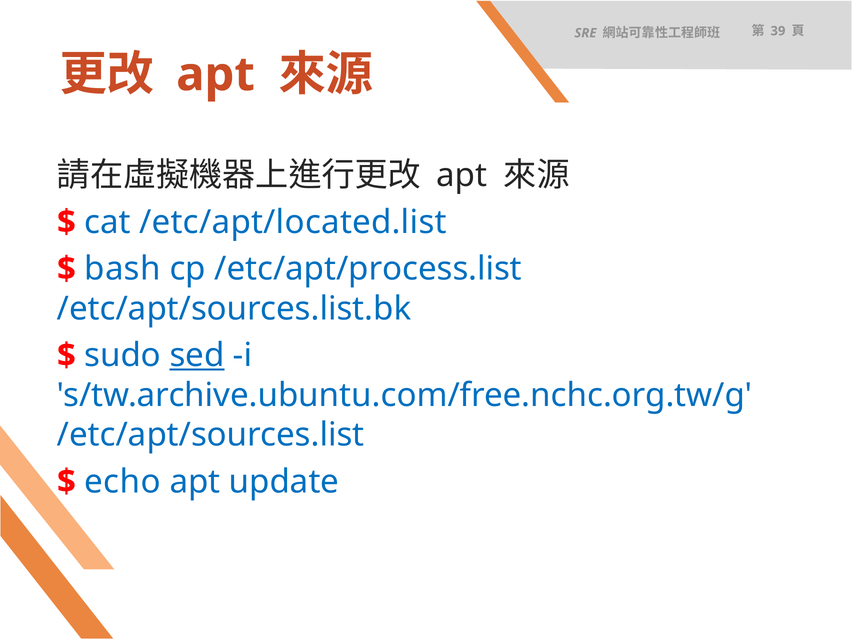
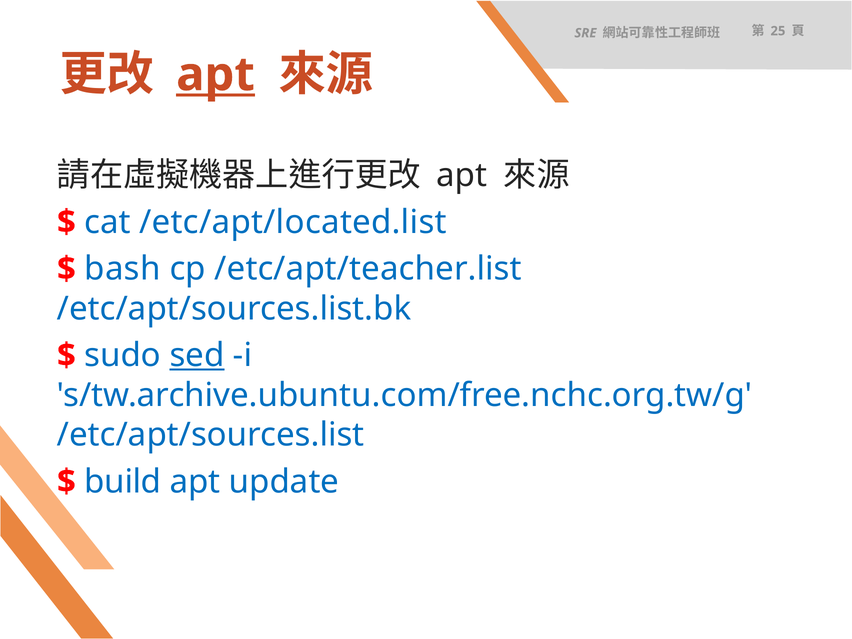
39: 39 -> 25 (778, 31)
apt underline: none -> present (216, 75)
/etc/apt/process.list: /etc/apt/process.list -> /etc/apt/teacher.list (368, 269)
echo: echo -> build (123, 482)
